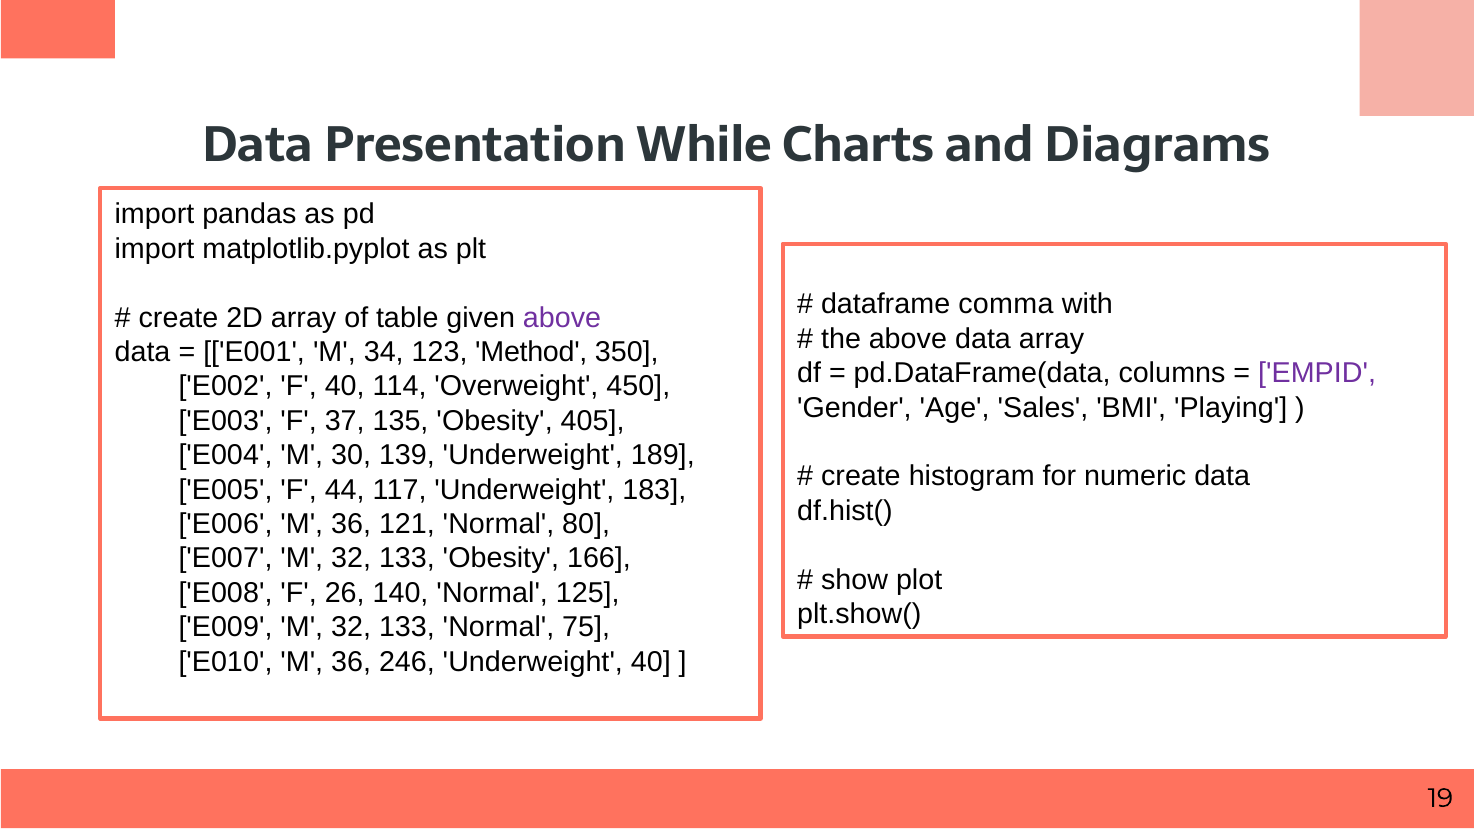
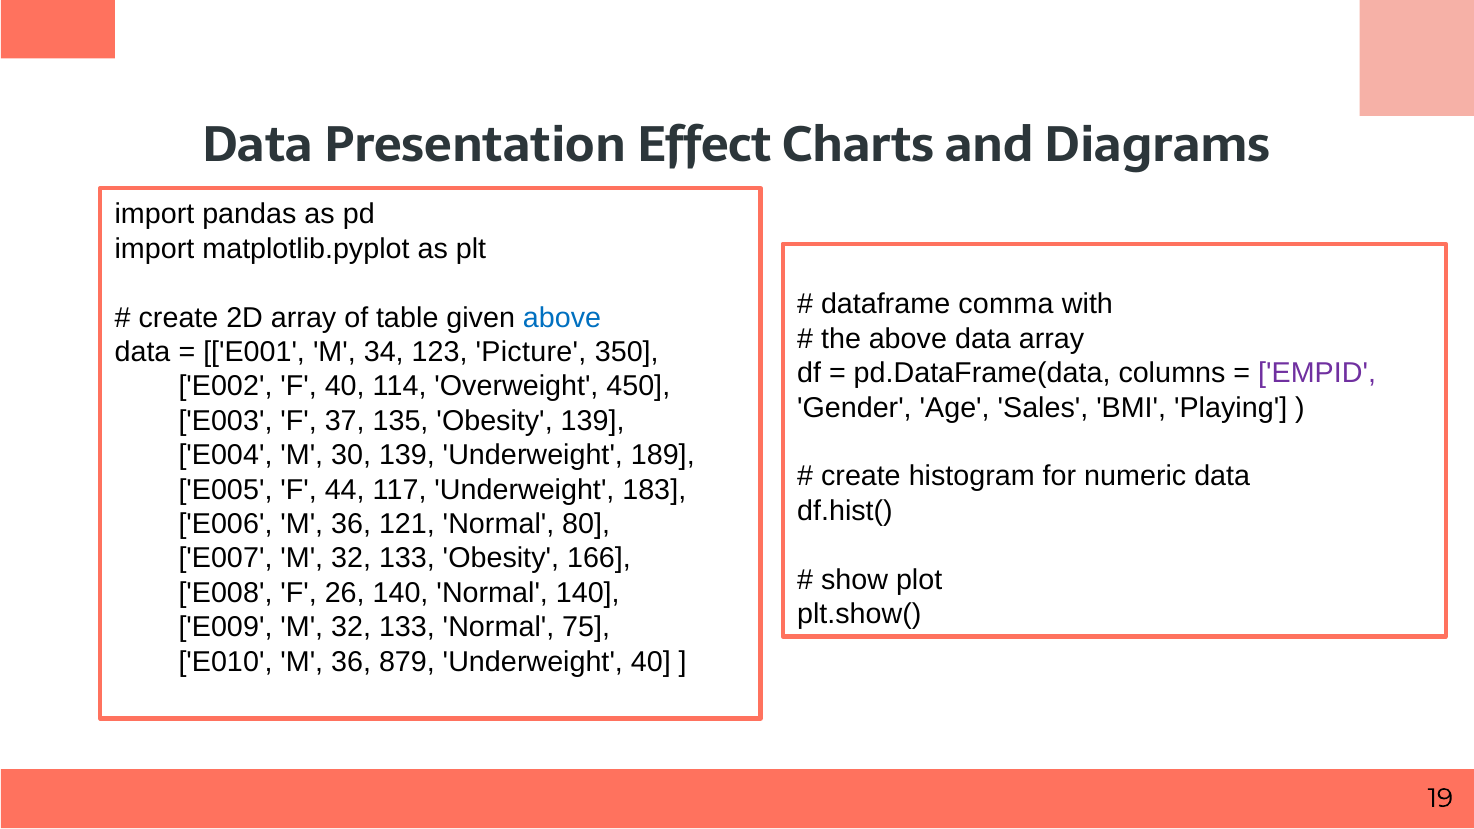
While: While -> Effect (704, 145)
above colour: purple -> blue (562, 318)
Method: Method -> Picture (531, 352)
Obesity 405: 405 -> 139 (593, 421)
Normal 125: 125 -> 140 (588, 593)
246: 246 -> 879 (407, 662)
